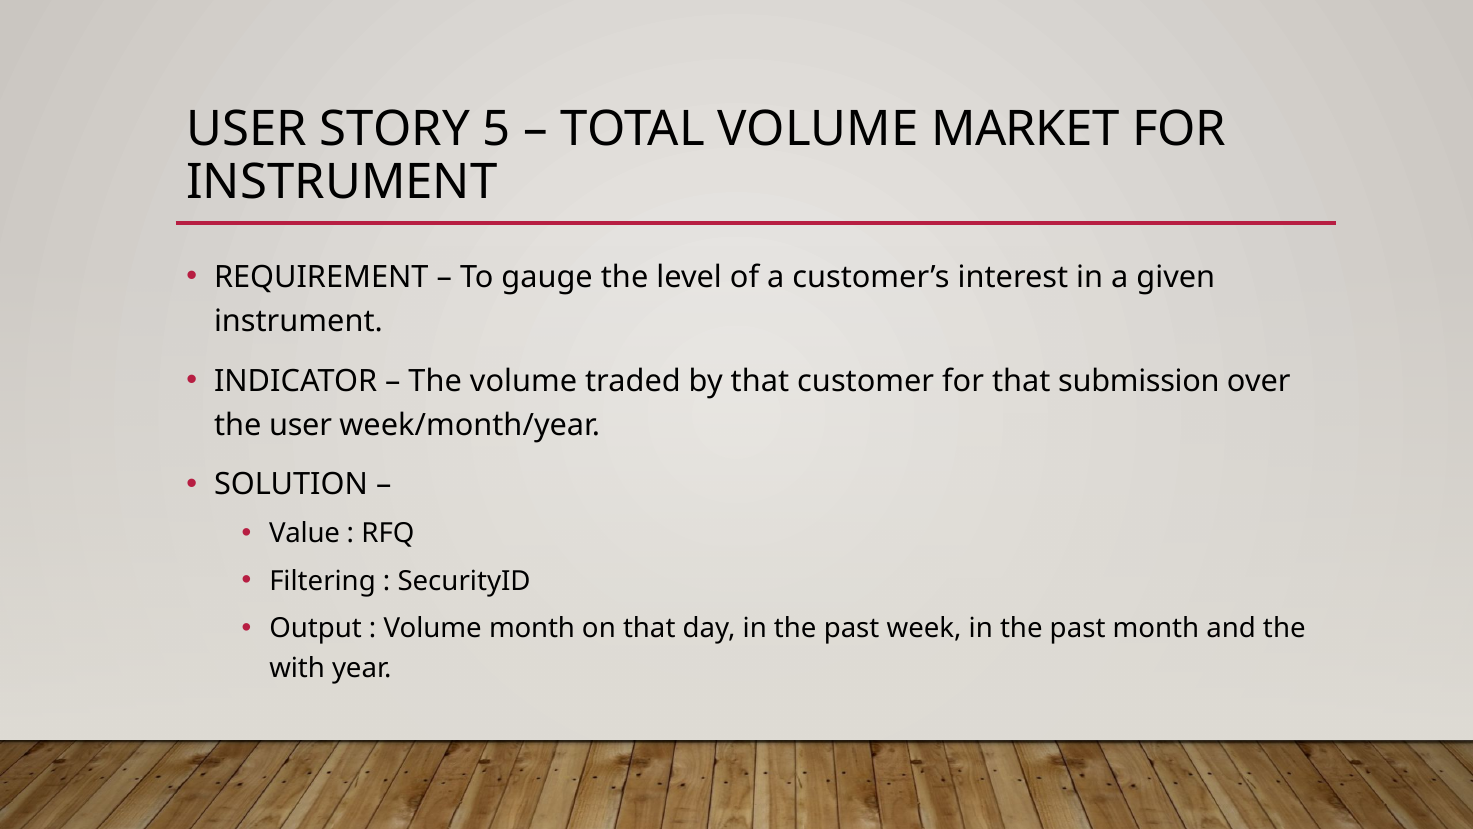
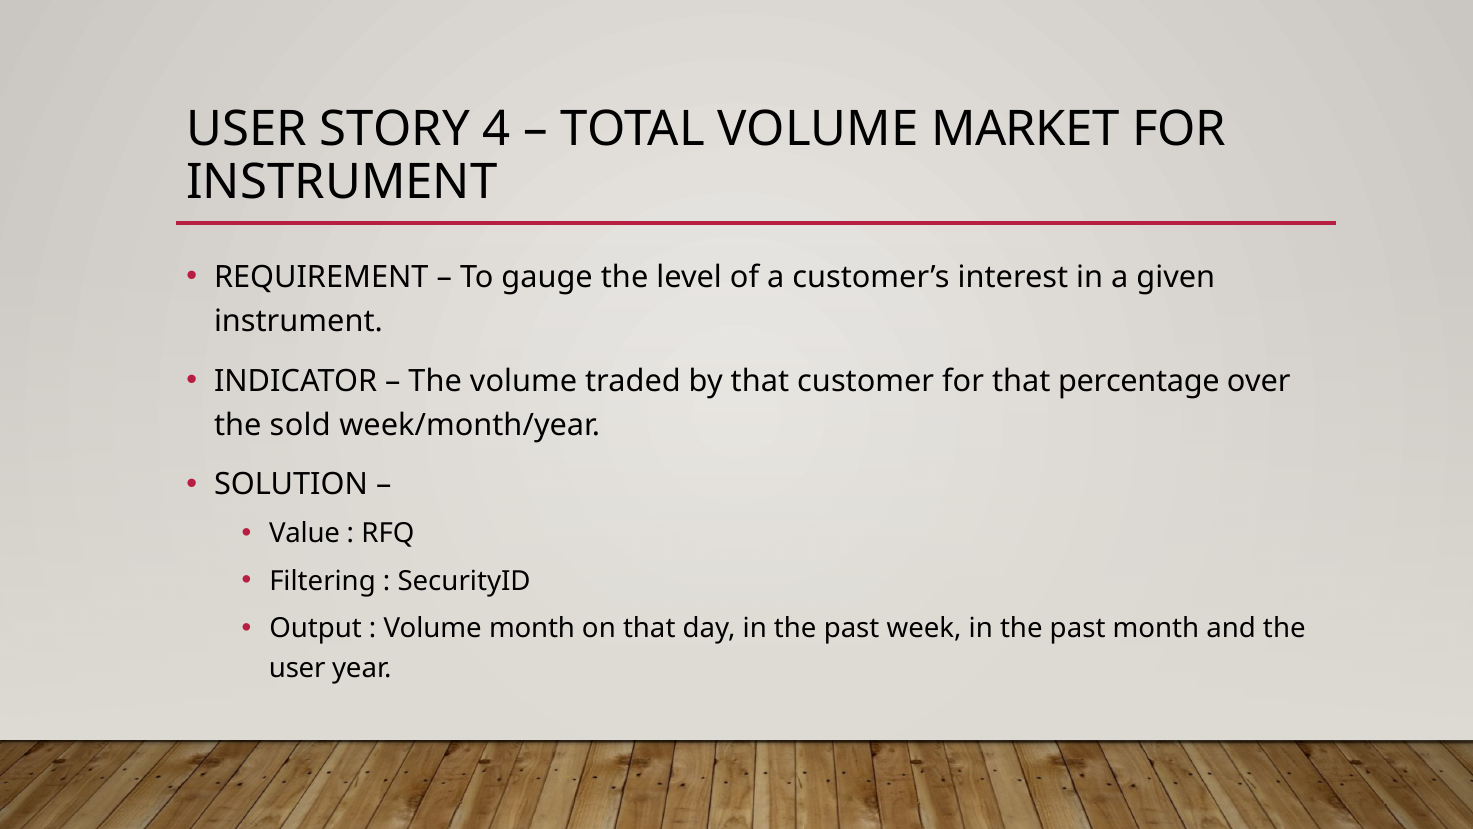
5: 5 -> 4 (497, 129)
submission: submission -> percentage (1139, 381)
the user: user -> sold (300, 425)
with: with -> user (297, 668)
